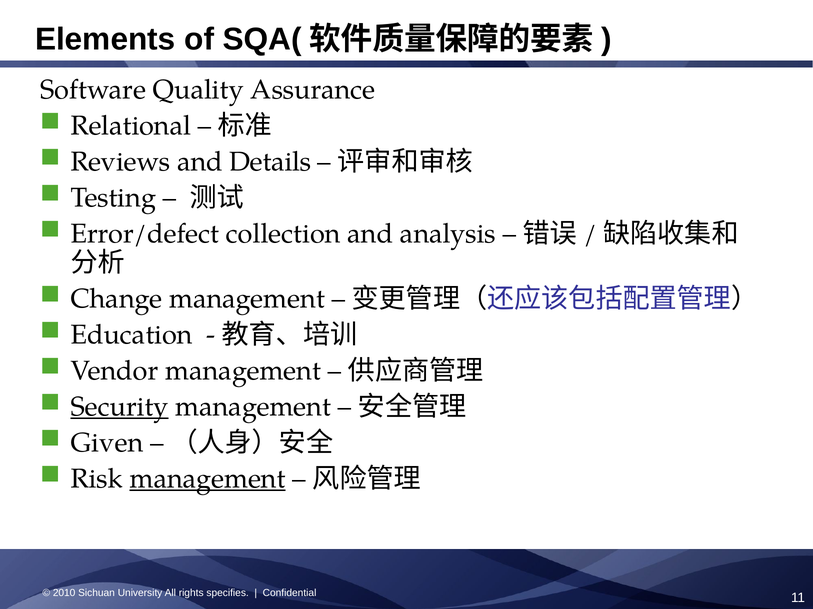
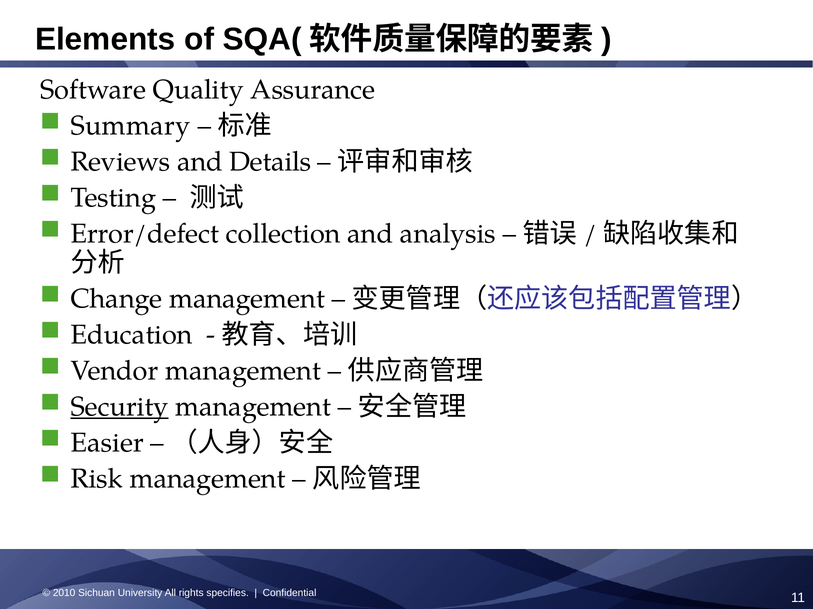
Relational: Relational -> Summary (131, 126)
Given: Given -> Easier (107, 443)
management underline: present -> none (208, 479)
